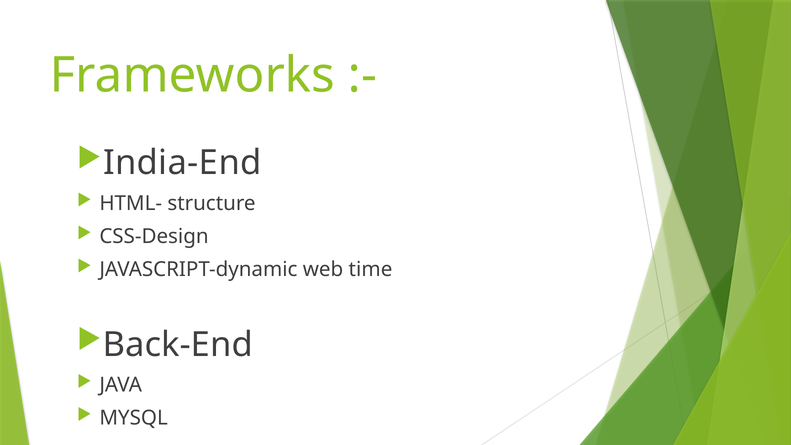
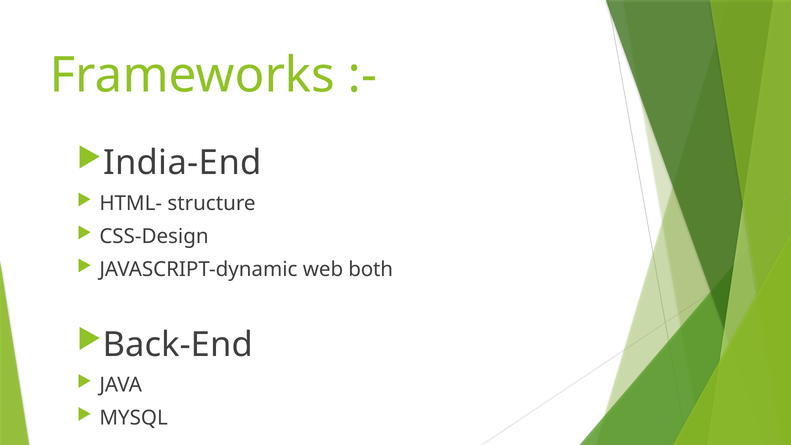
time: time -> both (371, 269)
